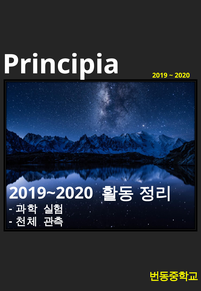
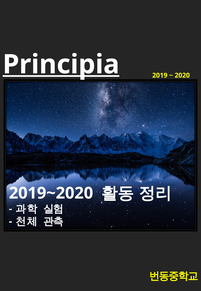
Principia underline: none -> present (61, 64)
